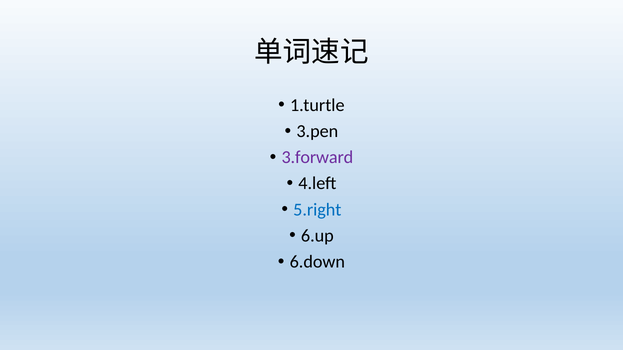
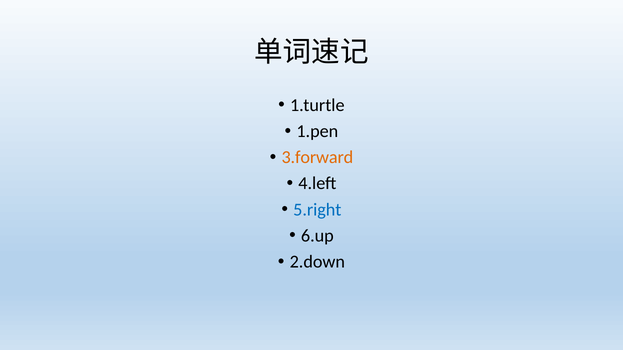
3.pen: 3.pen -> 1.pen (317, 131)
3.forward colour: purple -> orange (317, 158)
6.down: 6.down -> 2.down (317, 262)
